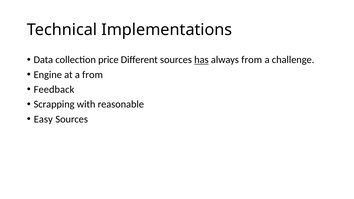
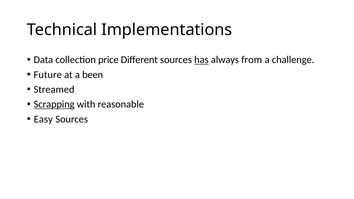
Engine: Engine -> Future (48, 75)
a from: from -> been (93, 75)
Feedback: Feedback -> Streamed (54, 90)
Scrapping underline: none -> present (54, 104)
